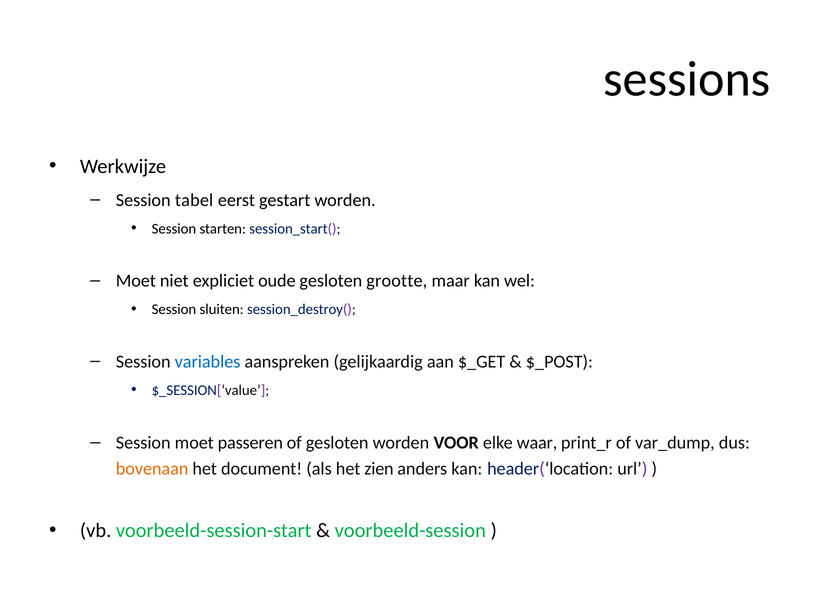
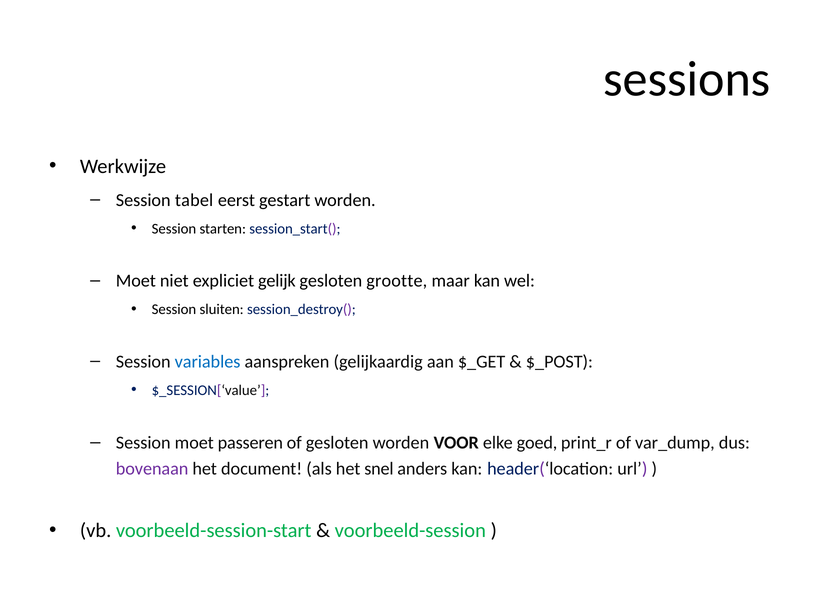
oude: oude -> gelijk (277, 281)
waar: waar -> goed (537, 443)
bovenaan colour: orange -> purple (152, 469)
zien: zien -> snel (379, 469)
